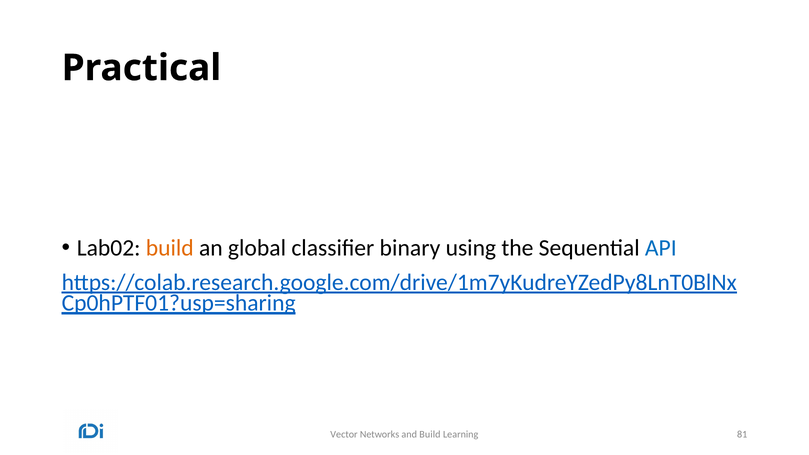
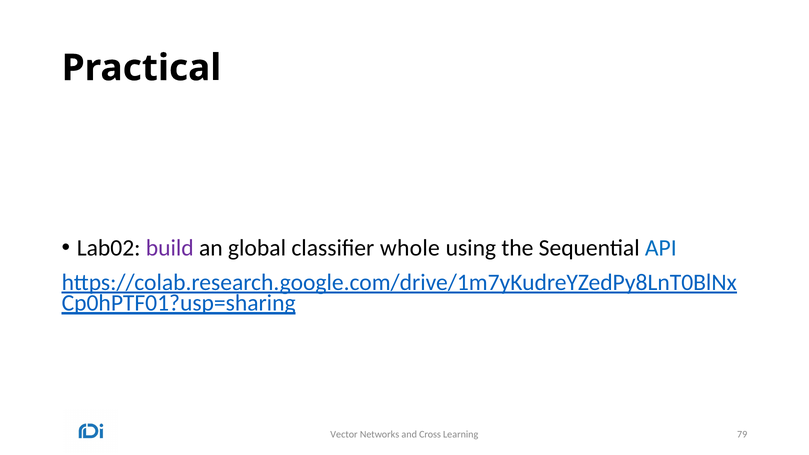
build colour: orange -> purple (170, 248)
binary: binary -> whole (410, 248)
and Build: Build -> Cross (430, 434)
81: 81 -> 79 (742, 434)
